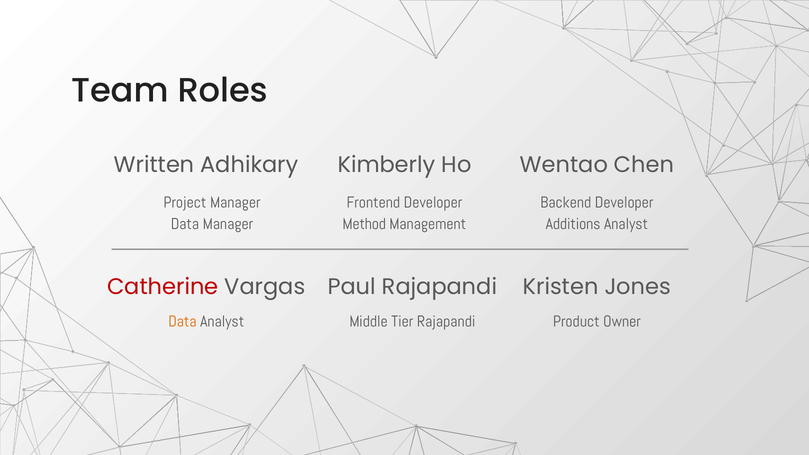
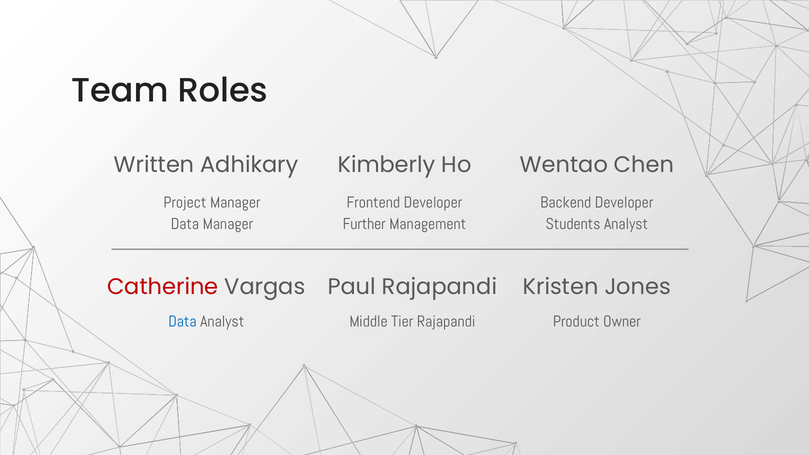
Method: Method -> Further (364, 224)
Additions: Additions -> Students (573, 224)
Data colour: orange -> blue (182, 322)
